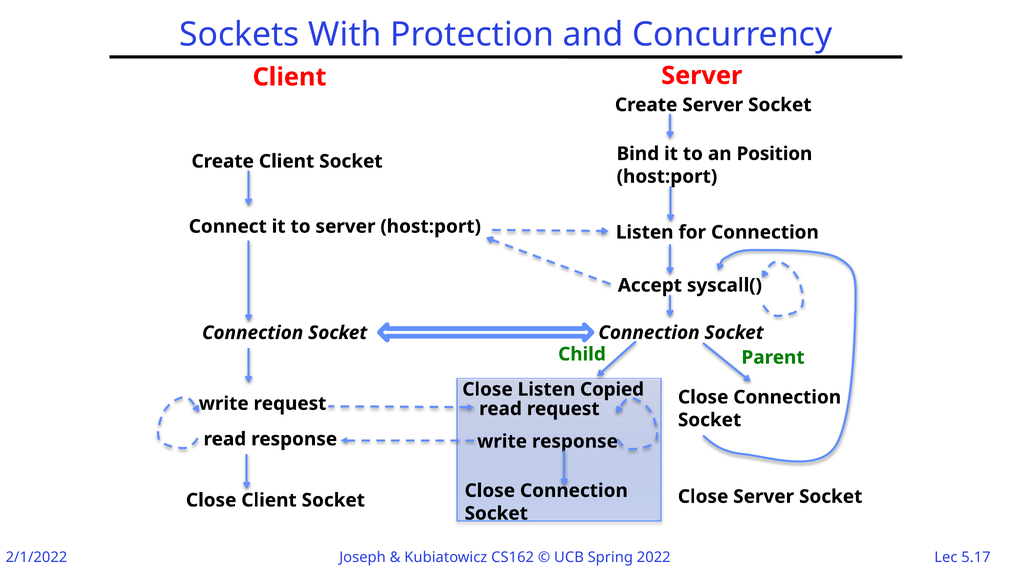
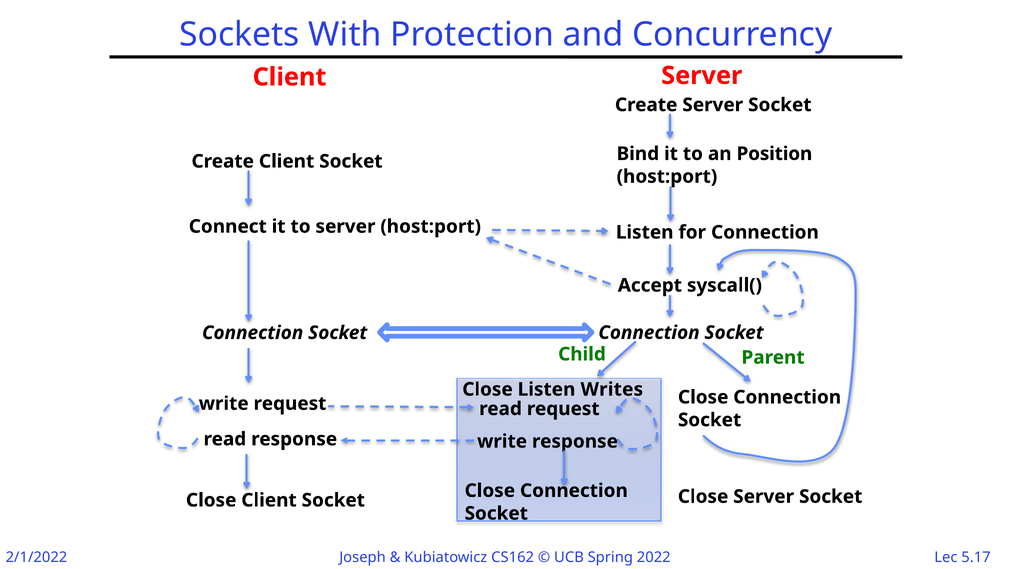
Copied: Copied -> Writes (612, 390)
